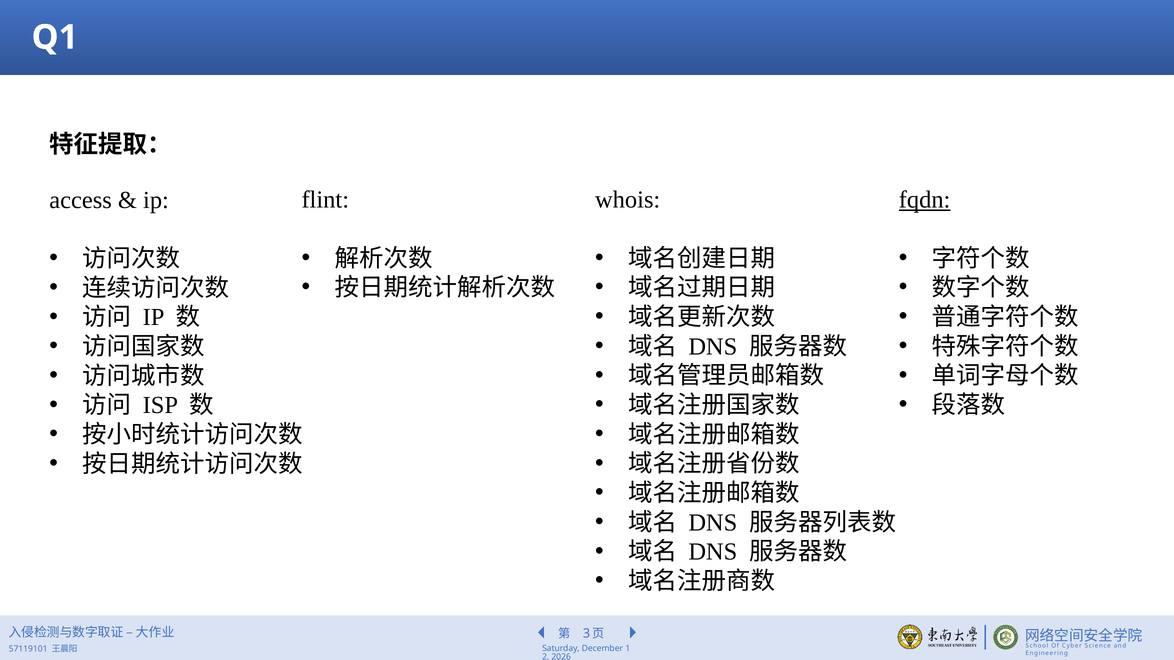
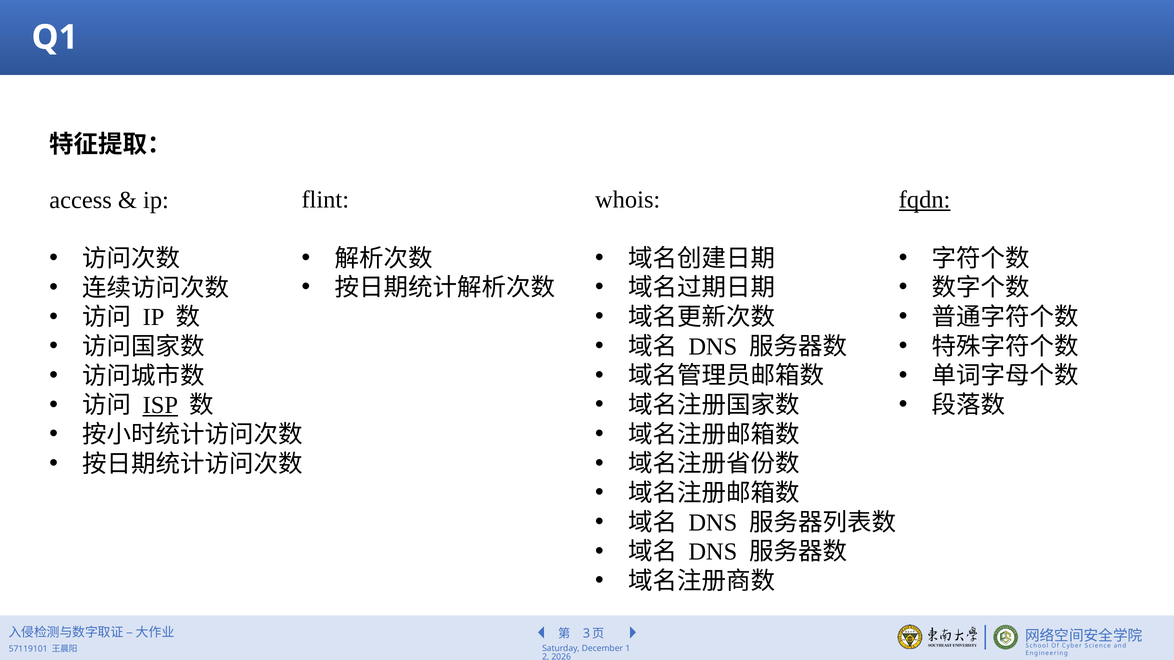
ISP underline: none -> present (160, 406)
